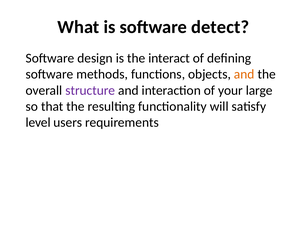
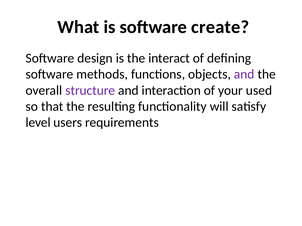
detect: detect -> create (220, 27)
and colour: orange -> purple (244, 74)
large: large -> used (259, 91)
